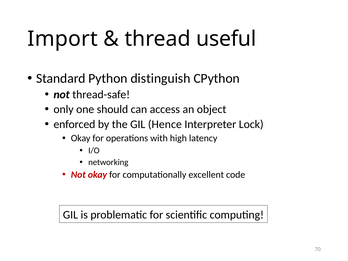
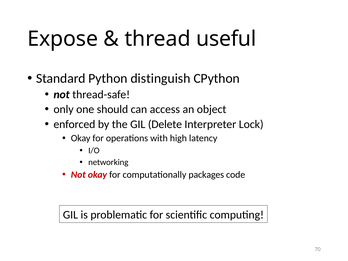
Import: Import -> Expose (63, 39)
Hence: Hence -> Delete (165, 124)
excellent: excellent -> packages (206, 175)
